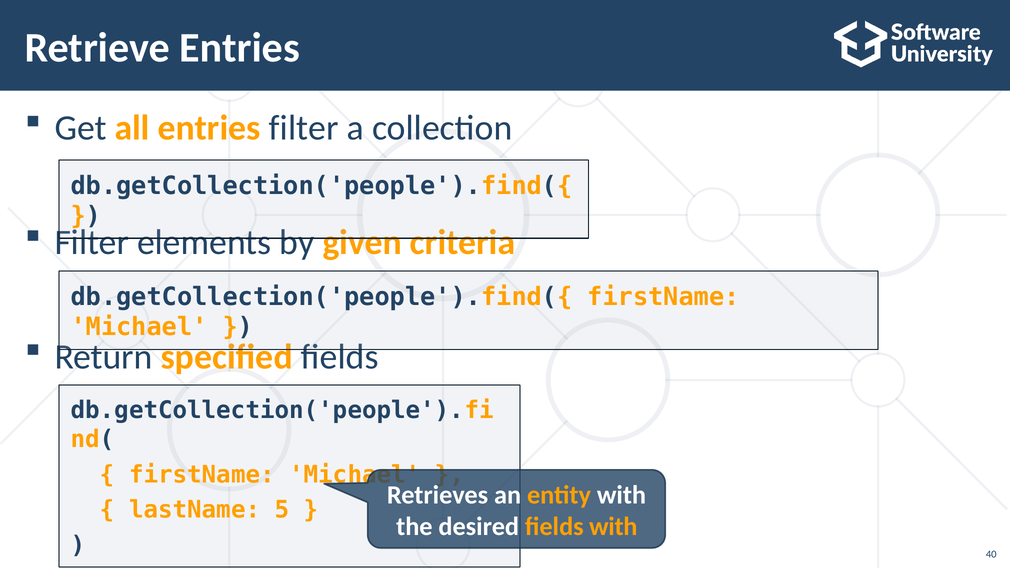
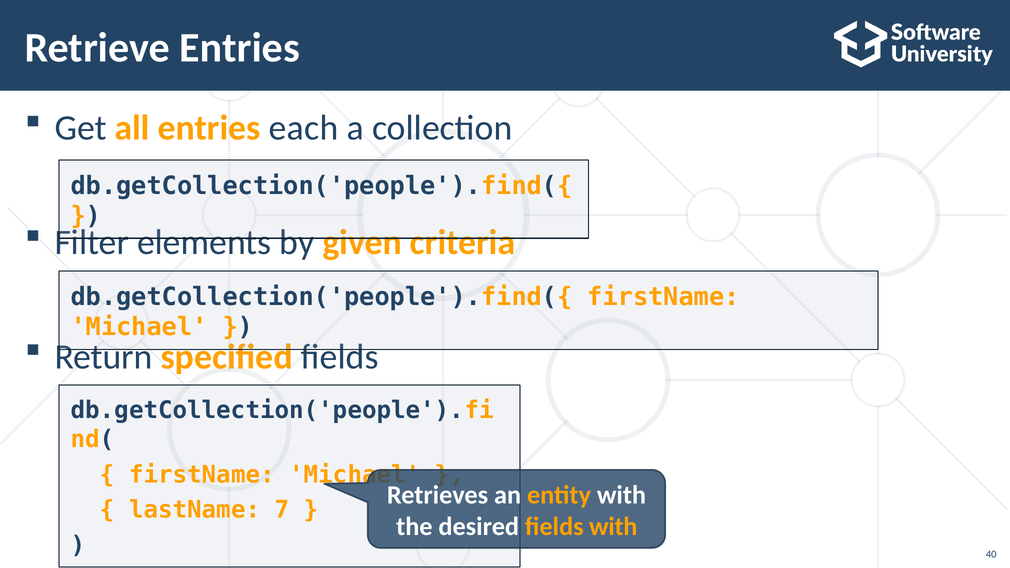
entries filter: filter -> each (304, 128)
5: 5 -> 7 (282, 510)
